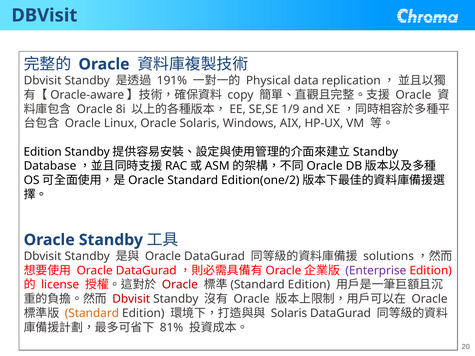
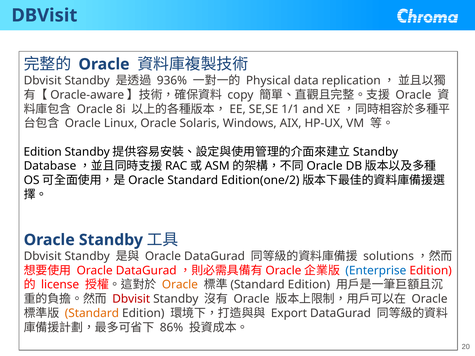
191%: 191% -> 936% (172, 81)
1/9: 1/9 -> 1/1 (290, 109)
Enterprise colour: purple -> blue (376, 271)
Oracle colour: red -> orange (180, 285)
Solaris: Solaris -> Export (289, 313)
81%: 81% -> 86% (171, 328)
